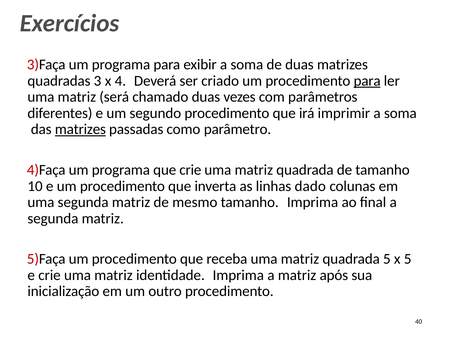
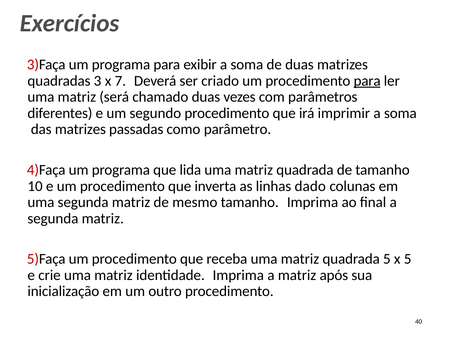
4: 4 -> 7 (120, 81)
matrizes underline: present -> none (80, 129)
que crie: crie -> lida (190, 170)
